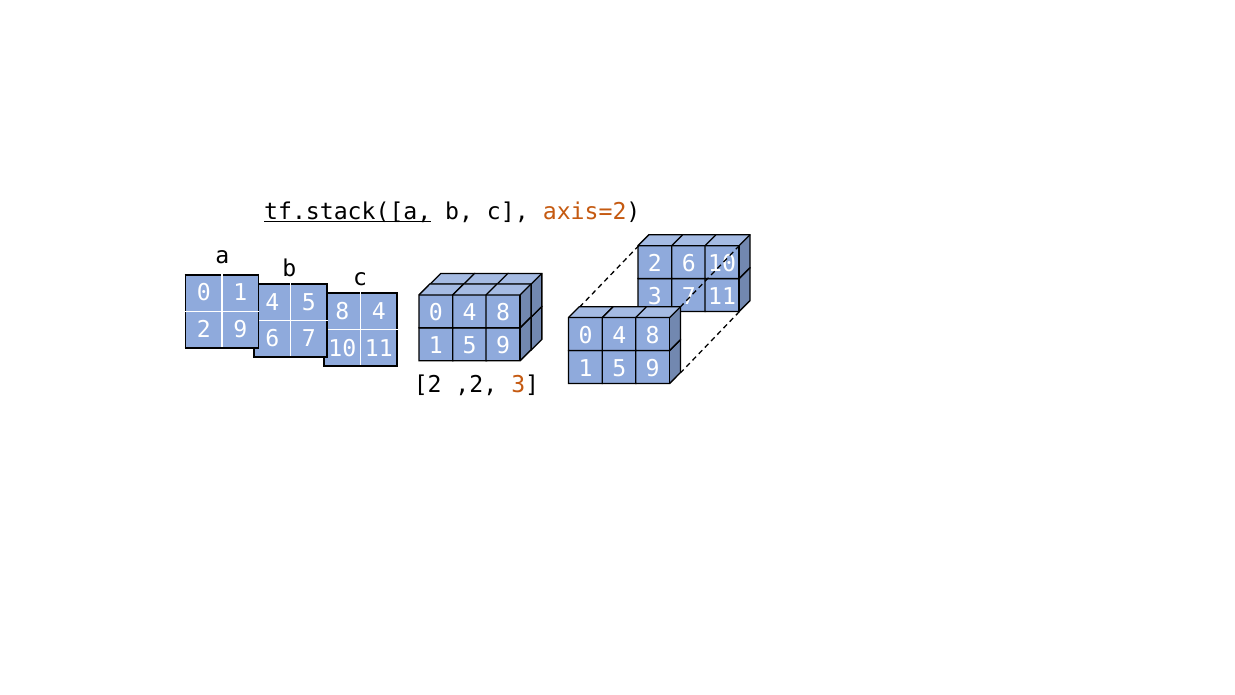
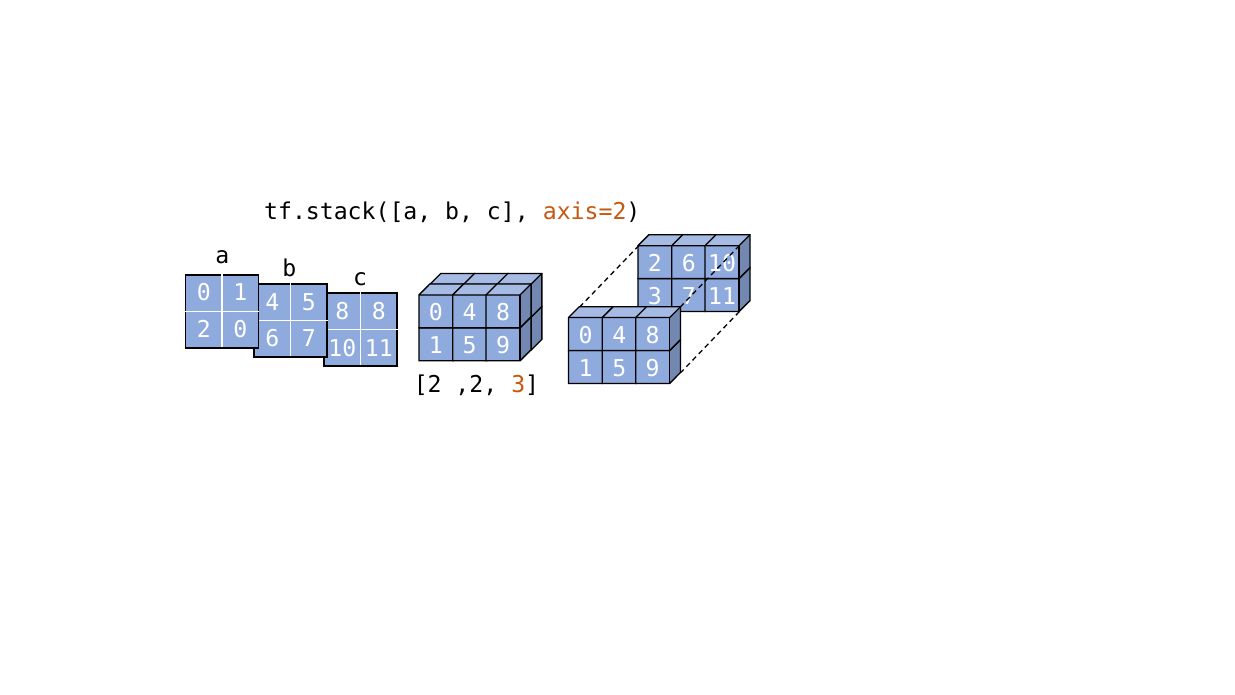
tf.stack([a underline: present -> none (348, 211)
8 4: 4 -> 8 (379, 312)
2 9: 9 -> 0 (240, 330)
